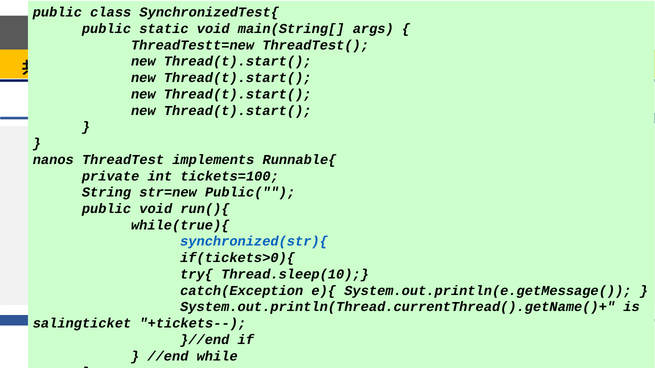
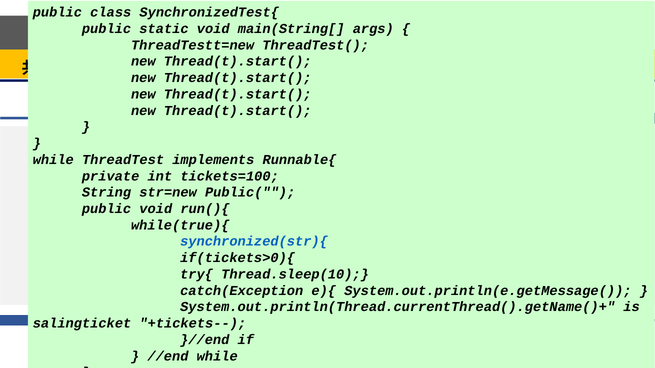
nanos: nanos -> while (53, 160)
